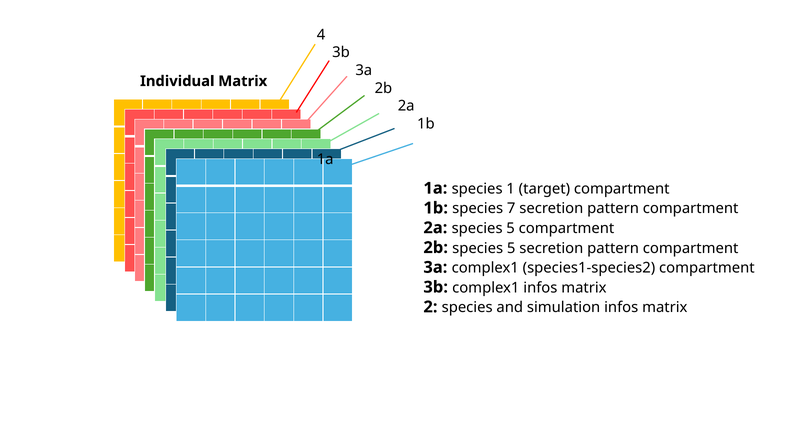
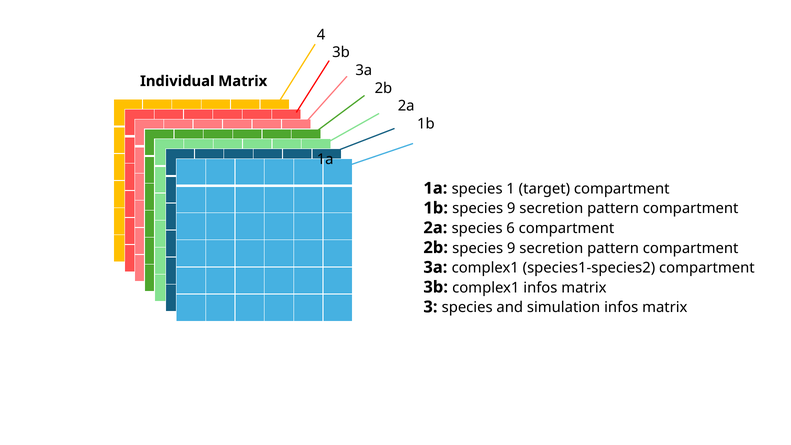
1b species 7: 7 -> 9 (511, 209)
2a species 5: 5 -> 6 (511, 228)
2b species 5: 5 -> 9 (511, 248)
2: 2 -> 3 (430, 307)
